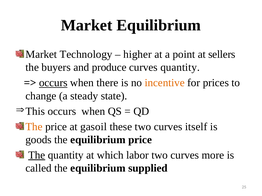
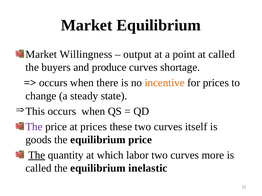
Technology: Technology -> Willingness (86, 54)
higher: higher -> output (138, 54)
at sellers: sellers -> called (222, 54)
curves quantity: quantity -> shortage (180, 68)
occurs underline: present -> none (53, 83)
The colour: orange -> purple (34, 127)
at gasoil: gasoil -> prices (94, 127)
supplied: supplied -> inelastic (148, 169)
